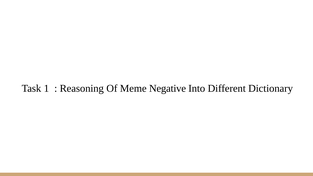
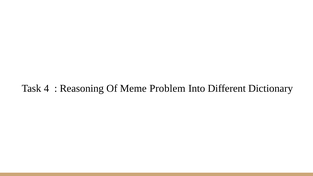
1: 1 -> 4 (46, 89)
Negative: Negative -> Problem (167, 89)
